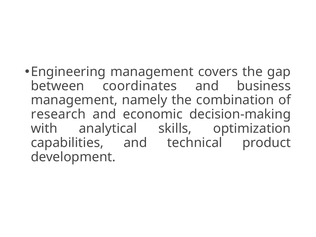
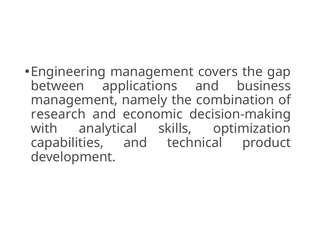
coordinates: coordinates -> applications (140, 86)
